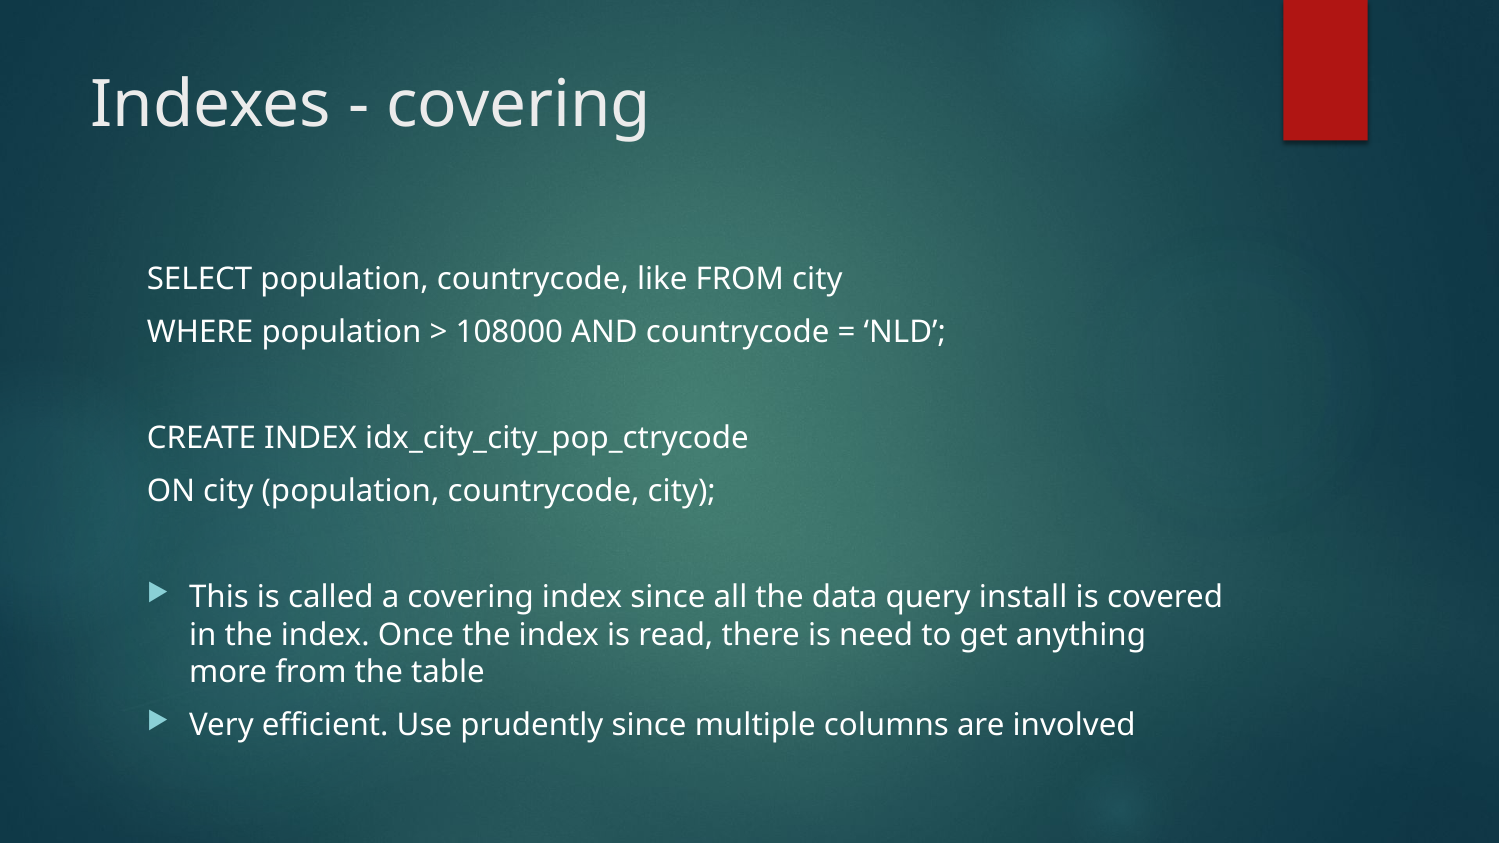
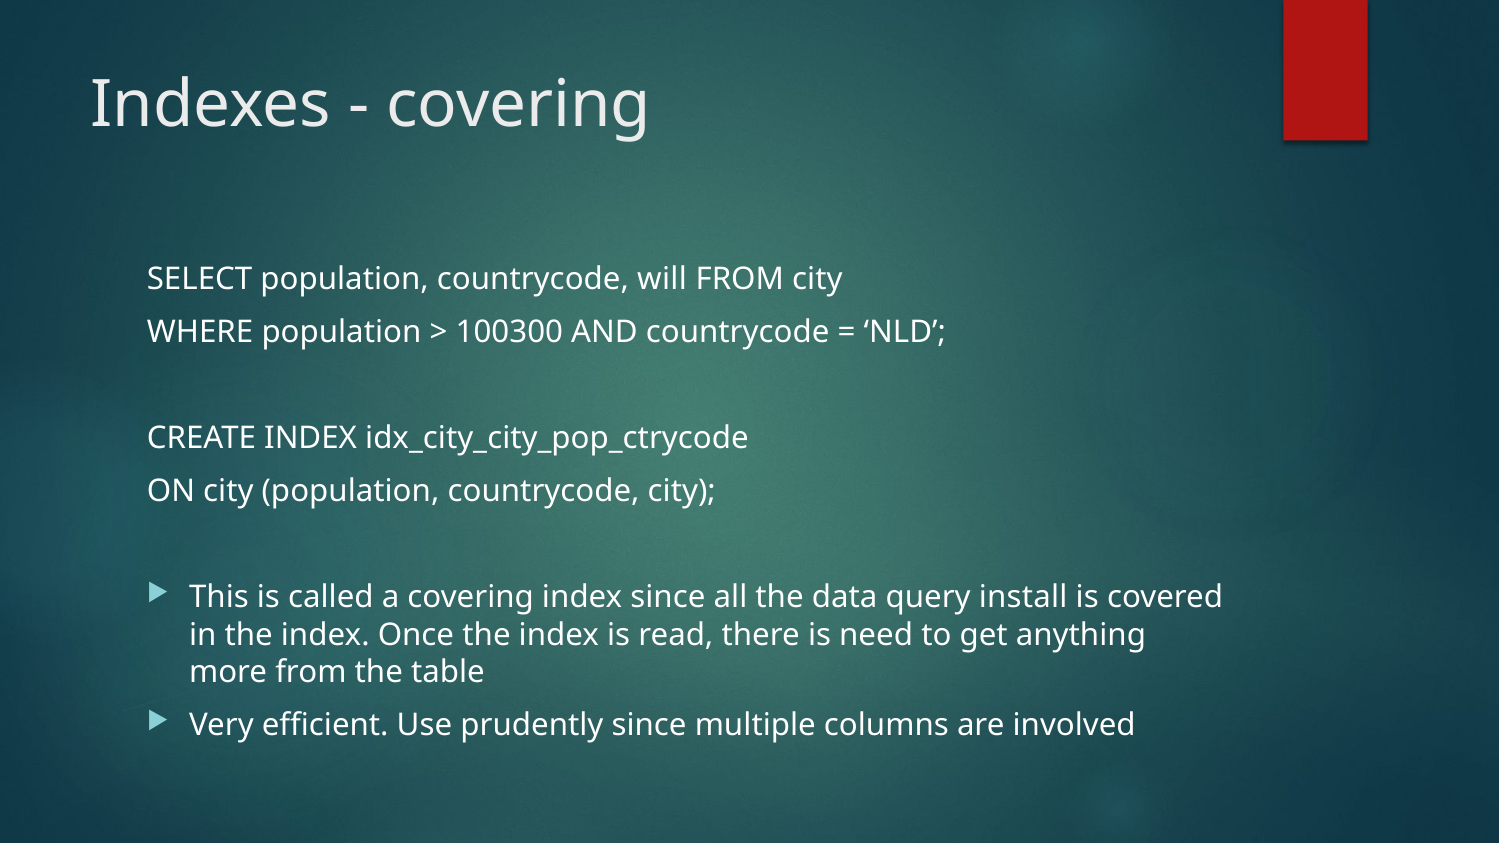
like: like -> will (662, 279)
108000: 108000 -> 100300 (509, 332)
